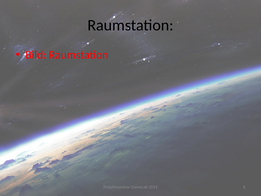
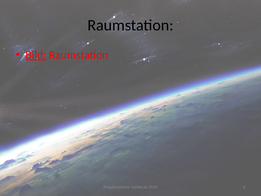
Bild underline: none -> present (36, 55)
